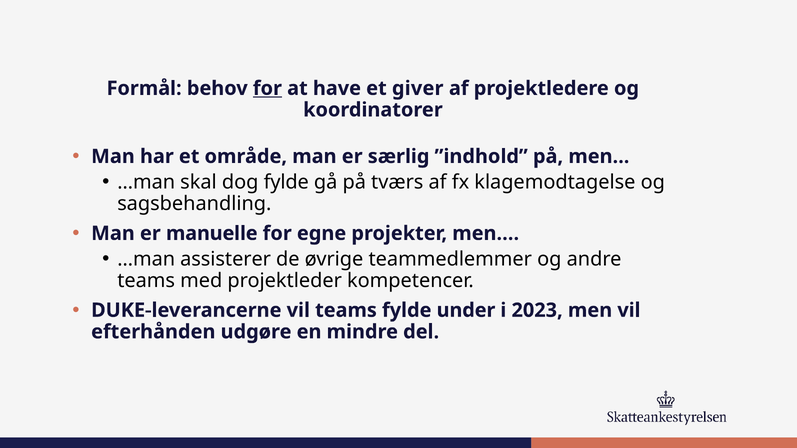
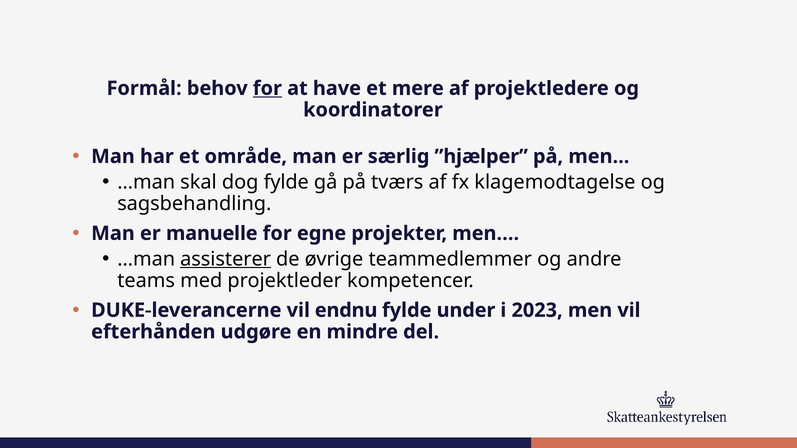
giver: giver -> mere (418, 88)
”indhold: ”indhold -> ”hjælper (481, 157)
assisterer underline: none -> present (226, 259)
vil teams: teams -> endnu (346, 310)
